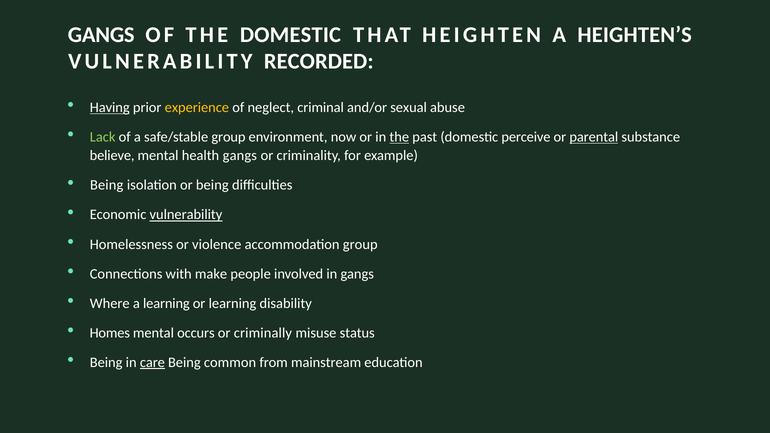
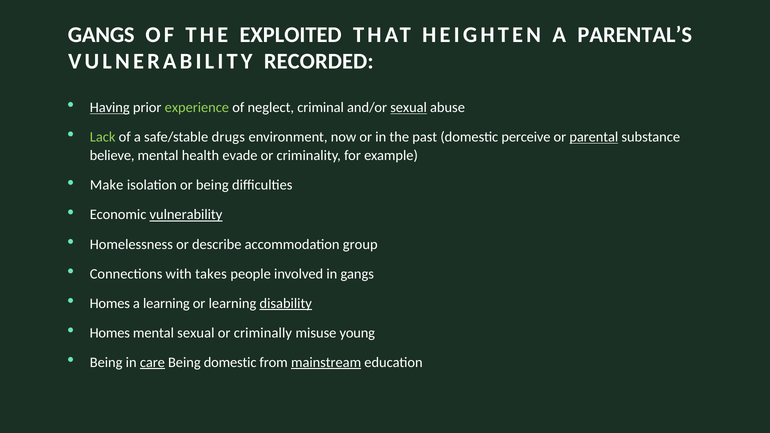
THE DOMESTIC: DOMESTIC -> EXPLOITED (291, 35)
HEIGHTEN’S: HEIGHTEN’S -> PARENTAL’S (635, 35)
experience colour: yellow -> light green (197, 108)
sexual underline: none -> present (409, 108)
safe/stable group: group -> drugs (228, 137)
the underline: present -> none (399, 137)
health gangs: gangs -> evade (240, 156)
Being: Being -> Make (107, 185)
violence: violence -> describe (217, 244)
make: make -> takes (211, 274)
Where: Where -> Homes (110, 303)
disability underline: none -> present (286, 303)
mental occurs: occurs -> sexual (196, 333)
status: status -> young (357, 333)
Being common: common -> domestic (230, 363)
mainstream underline: none -> present (326, 363)
